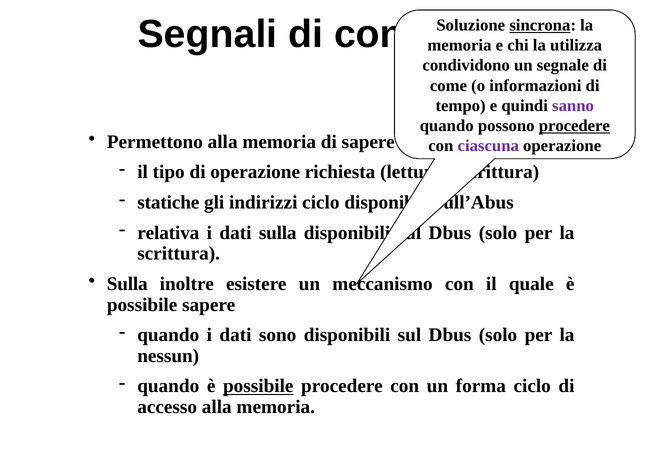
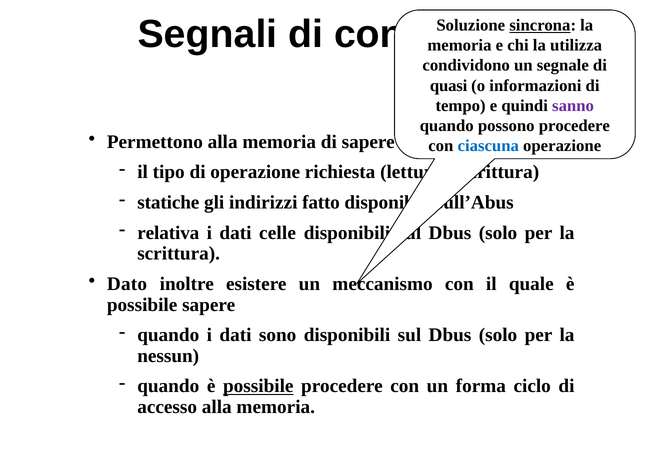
come: come -> quasi (449, 86)
procedere underline: present -> none (574, 126)
ciascuna colour: purple -> blue (488, 146)
indirizzi ciclo: ciclo -> fatto (321, 203)
dati sulla: sulla -> celle (278, 233)
Sulla: Sulla -> Dato (127, 284)
